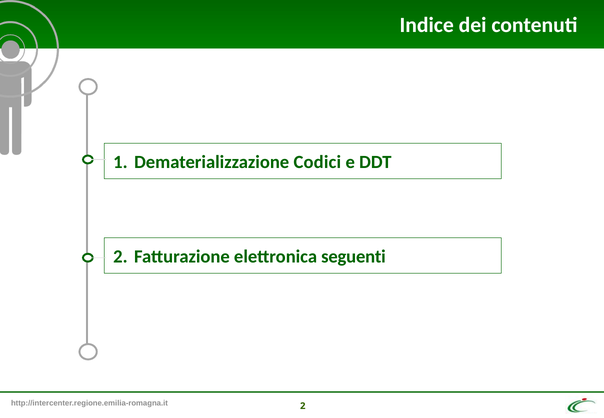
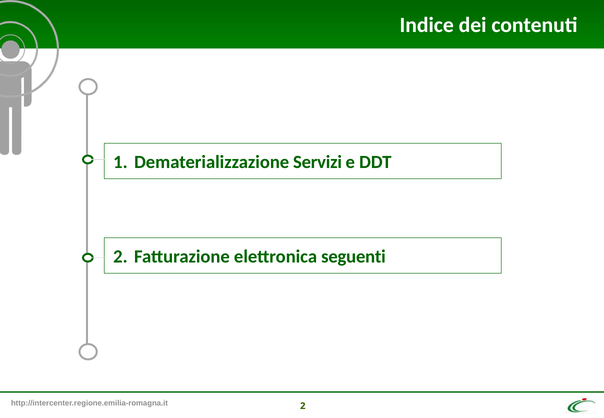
Codici: Codici -> Servizi (318, 162)
